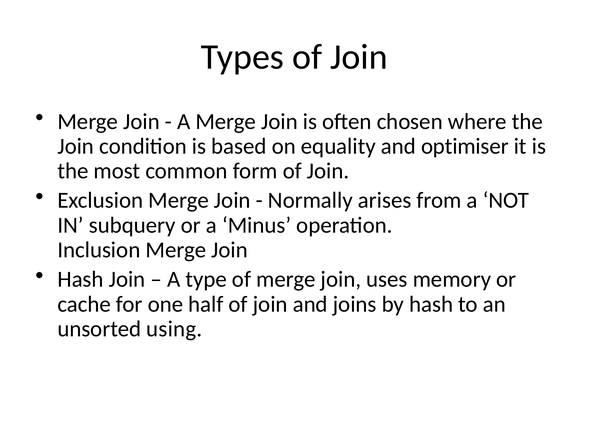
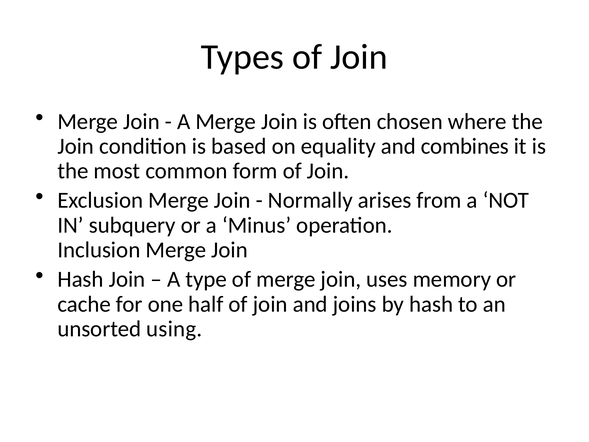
optimiser: optimiser -> combines (465, 146)
